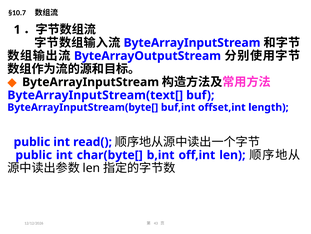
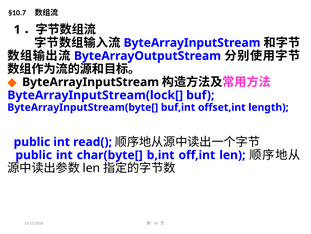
ByteArrayInputStream(text[: ByteArrayInputStream(text[ -> ByteArrayInputStream(lock[ (95, 95)
